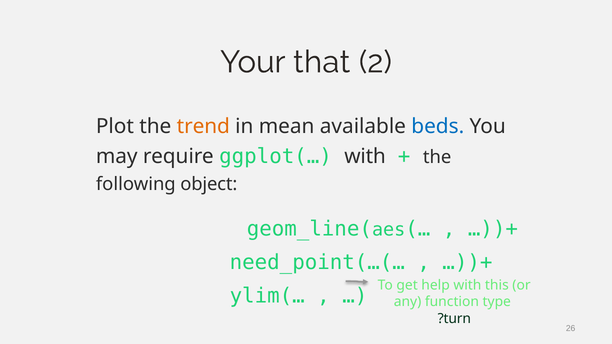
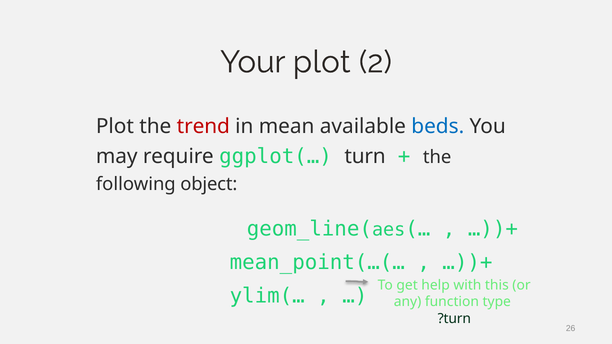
Your that: that -> plot (322, 62)
trend colour: orange -> red (203, 127)
ggplot(… with: with -> turn (365, 157)
need_point(…(…: need_point(…(… -> mean_point(…(… (317, 263)
